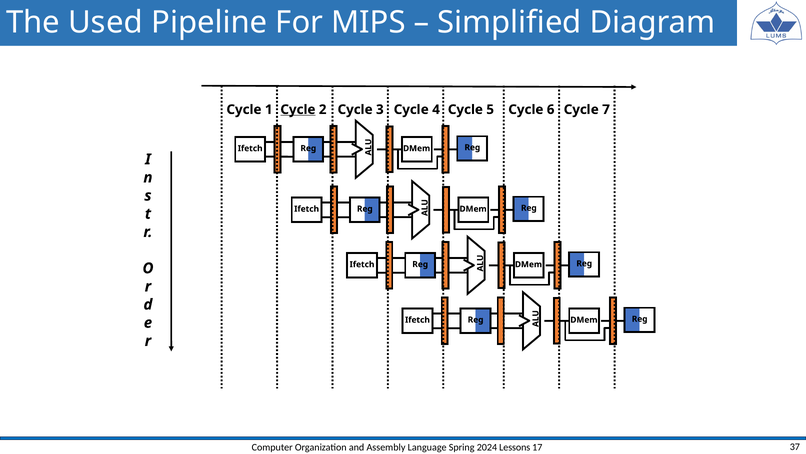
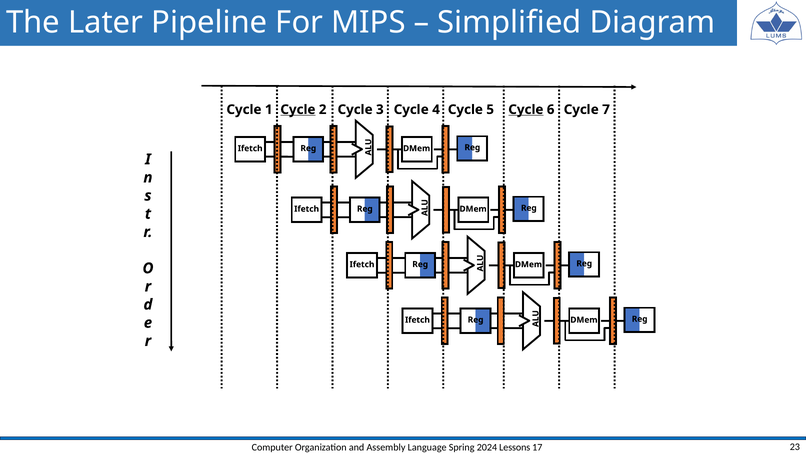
Used: Used -> Later (106, 22)
Cycle underline: none -> present (526, 109)
37: 37 -> 23 (795, 446)
